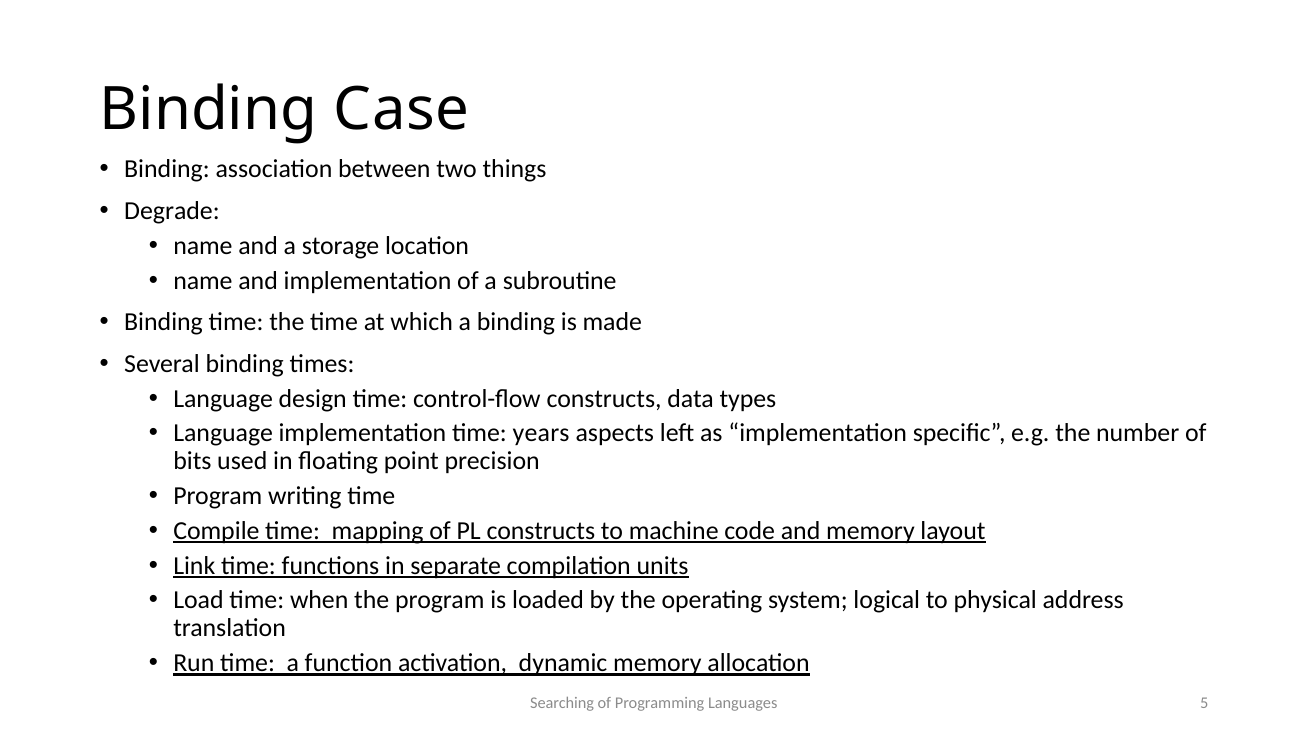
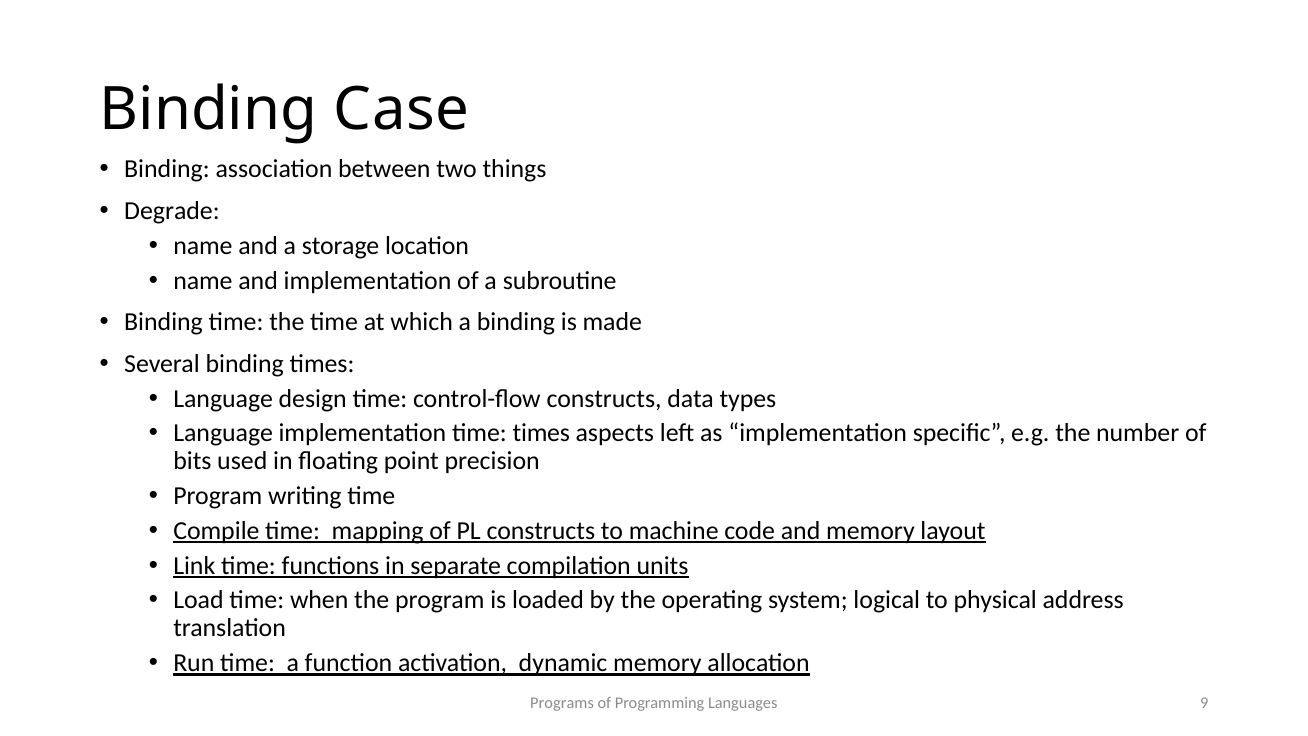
time years: years -> times (541, 433)
Searching: Searching -> Programs (562, 702)
5: 5 -> 9 (1204, 702)
